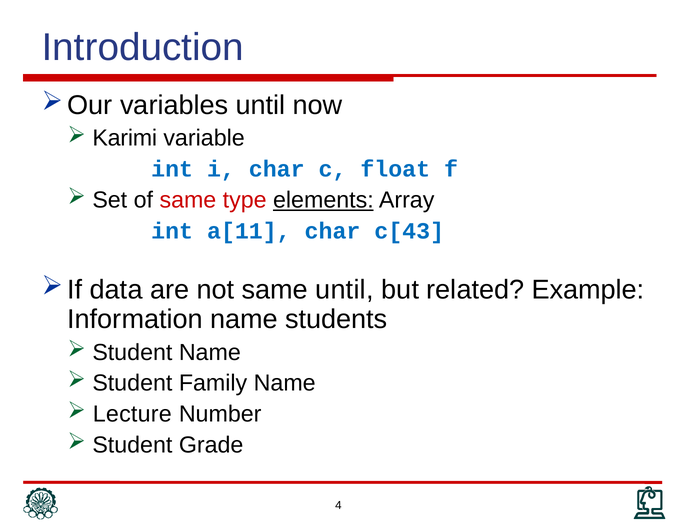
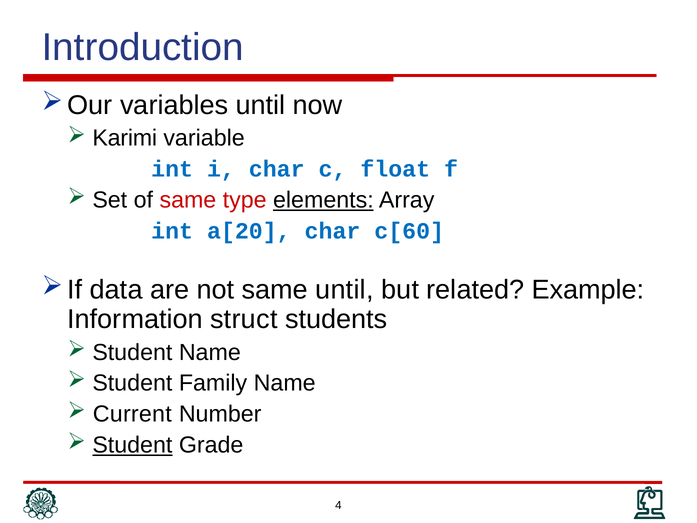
a[11: a[11 -> a[20 (249, 231)
c[43: c[43 -> c[60 (409, 231)
Information name: name -> struct (244, 319)
Lecture: Lecture -> Current (132, 414)
Student underline: none -> present (132, 445)
